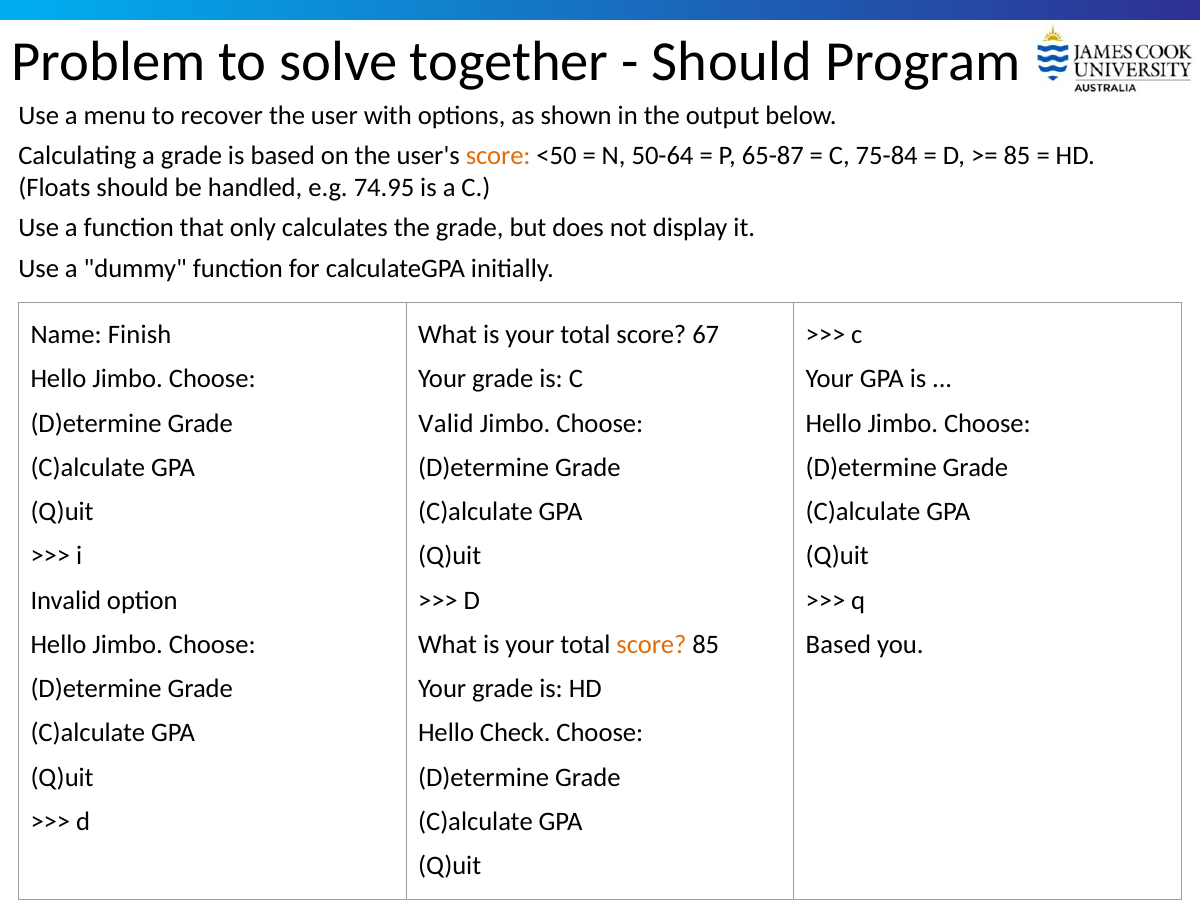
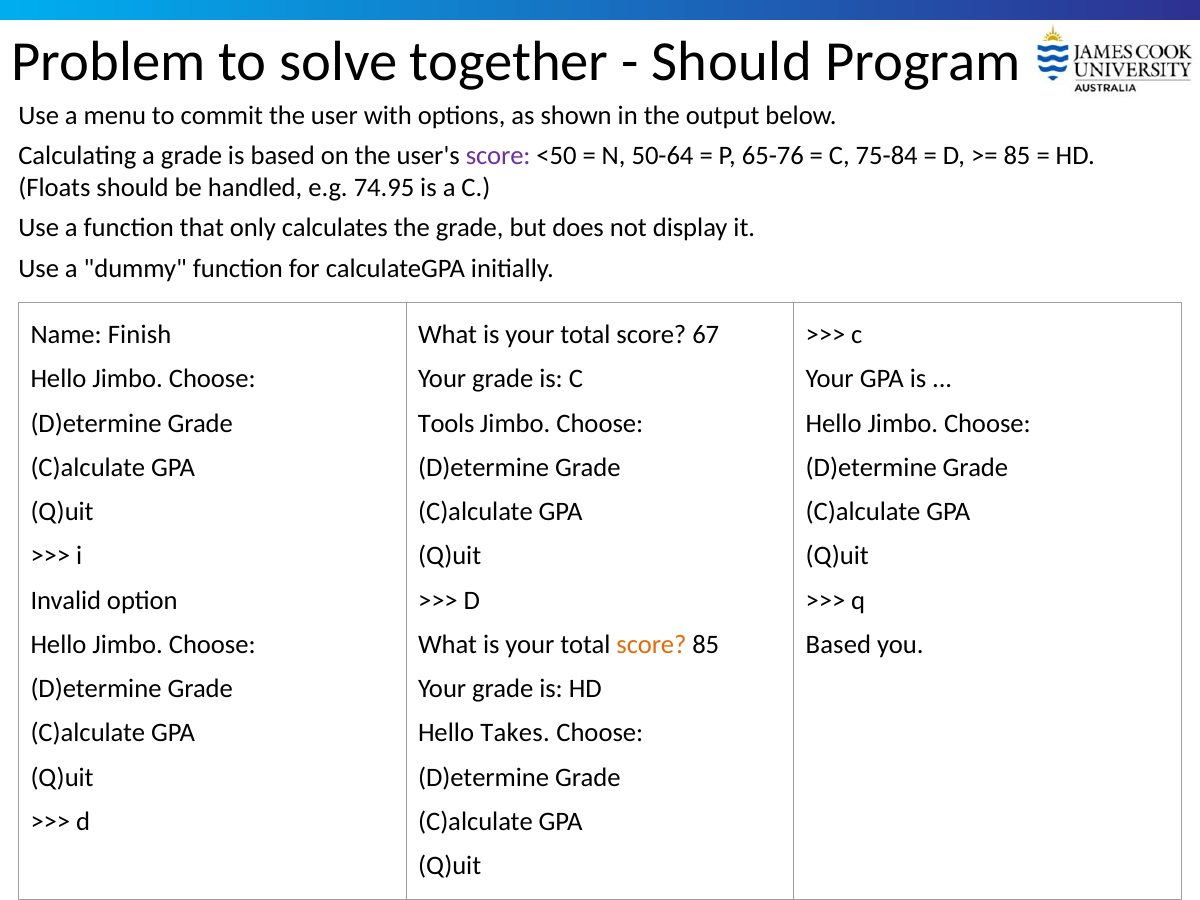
recover: recover -> commit (222, 116)
score colour: orange -> purple (498, 156)
65-87: 65-87 -> 65-76 (773, 156)
Valid: Valid -> Tools (446, 423)
Check: Check -> Takes (515, 733)
